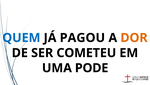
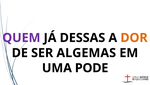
QUEM colour: blue -> purple (21, 38)
PAGOU: PAGOU -> DESSAS (82, 38)
COMETEU: COMETEU -> ALGEMAS (86, 53)
